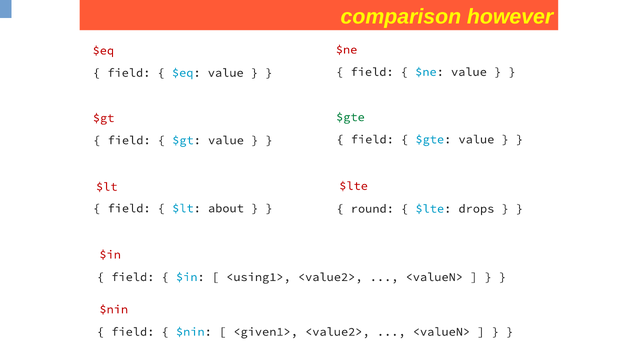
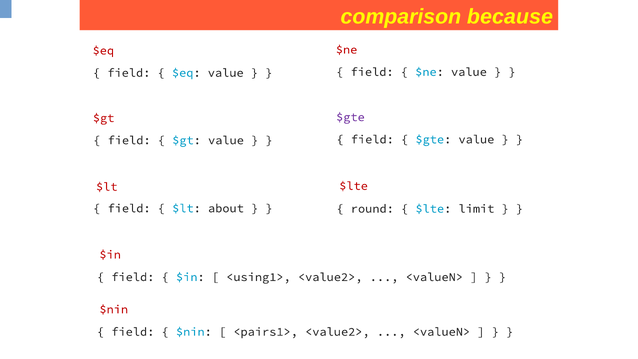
however: however -> because (510, 17)
$gte colour: green -> purple (350, 117)
drops: drops -> limit (476, 209)
<given1>: <given1> -> <pairs1> (266, 332)
